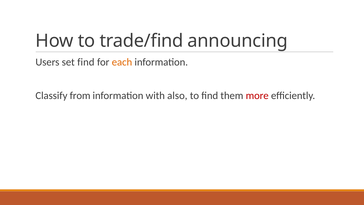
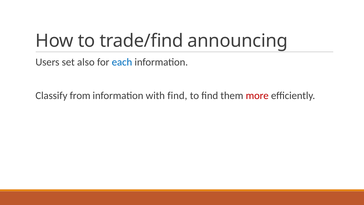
set find: find -> also (86, 62)
each colour: orange -> blue (122, 62)
with also: also -> find (177, 96)
